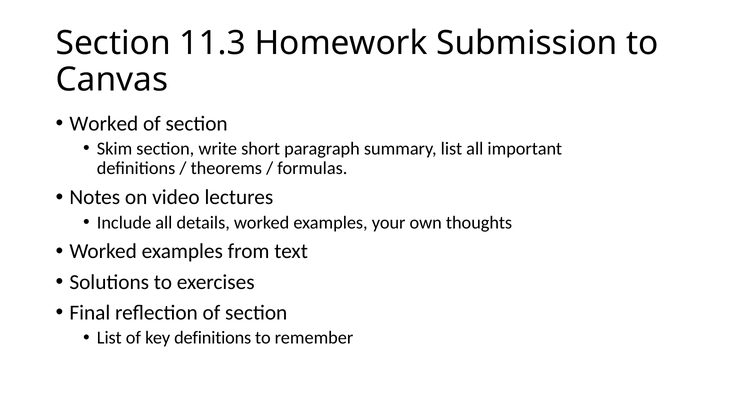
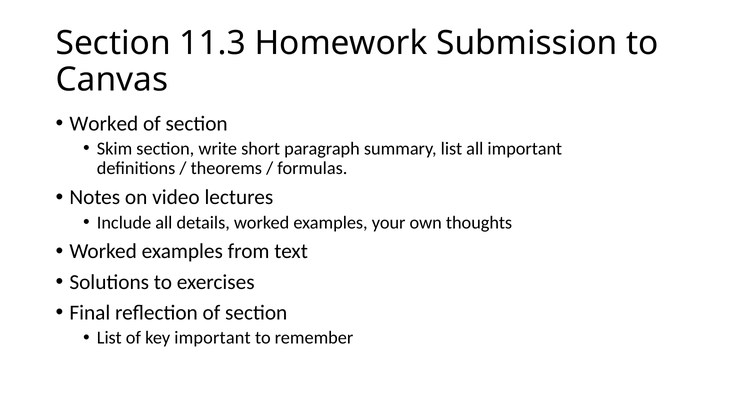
key definitions: definitions -> important (213, 338)
